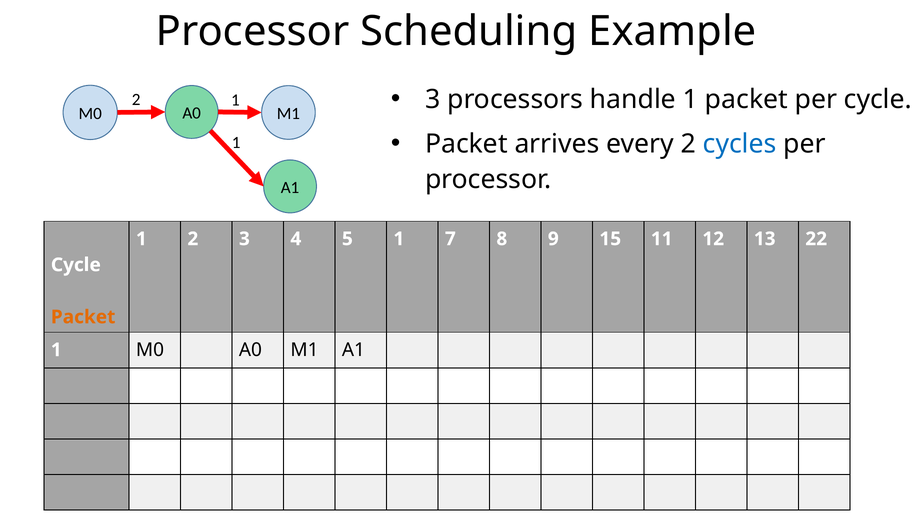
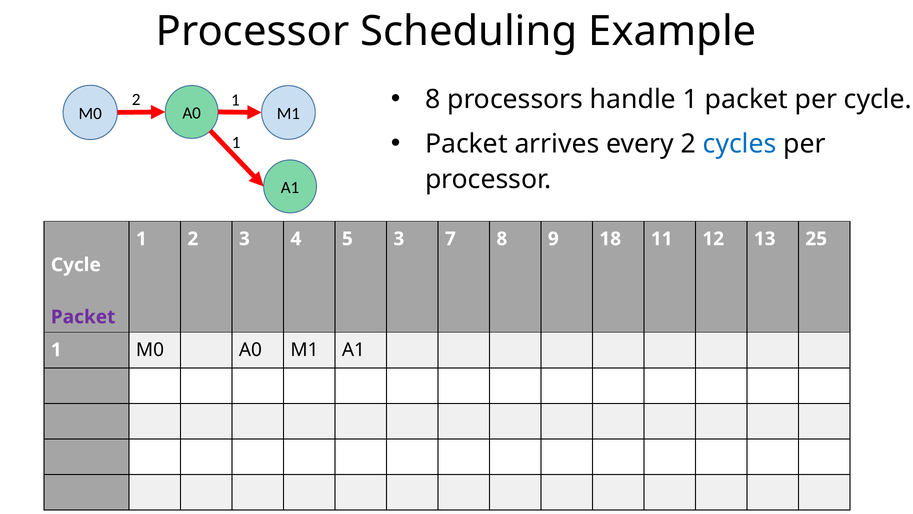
3: 3 -> 8 (433, 99)
5 1: 1 -> 3 (399, 239)
15: 15 -> 18 (610, 239)
22: 22 -> 25 (816, 239)
Packet colour: orange -> purple (83, 317)
